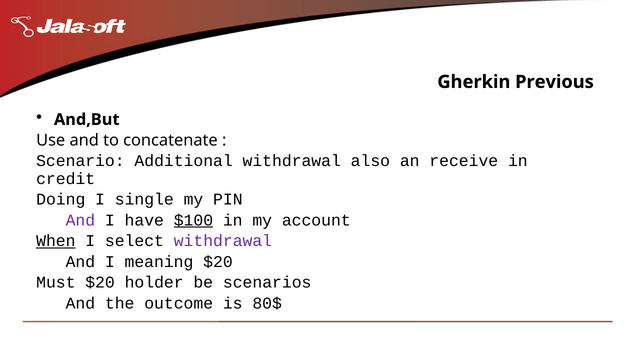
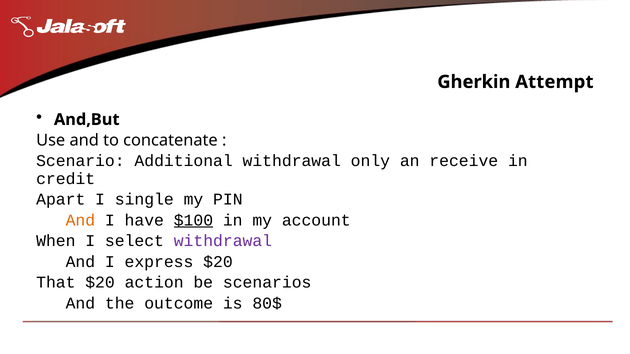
Previous: Previous -> Attempt (554, 82)
also: also -> only (370, 161)
Doing: Doing -> Apart (61, 200)
And colour: purple -> orange (80, 220)
When underline: present -> none (56, 241)
meaning: meaning -> express (159, 262)
Must: Must -> That (56, 283)
holder: holder -> action (154, 283)
